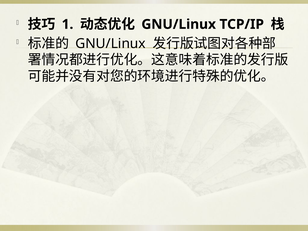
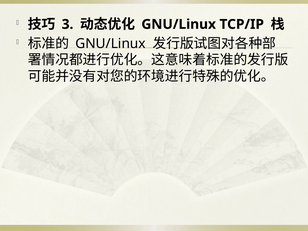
1: 1 -> 3 (68, 24)
